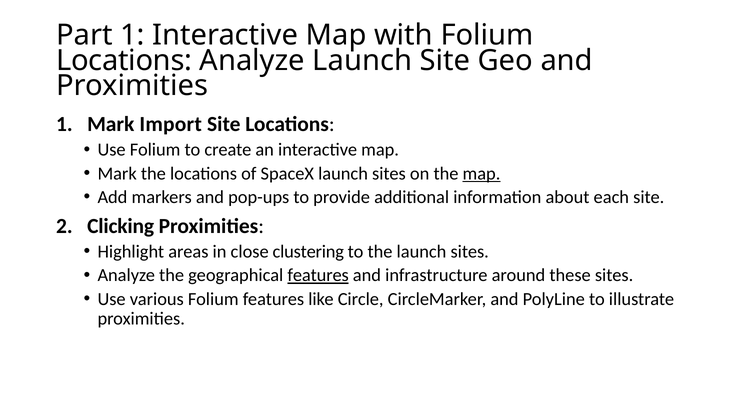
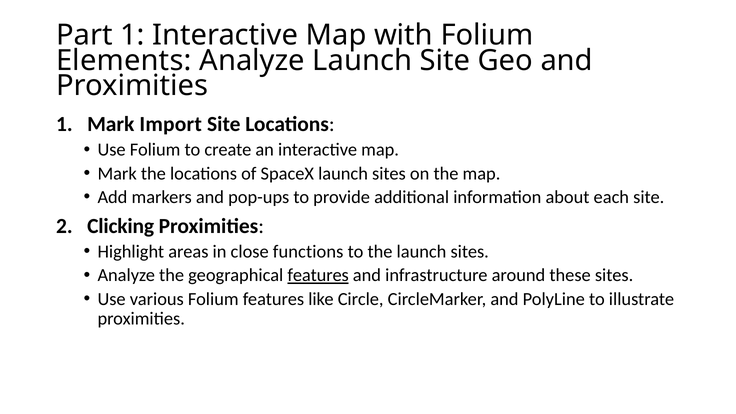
Locations: Locations -> Elements (124, 60)
map underline: present -> none (482, 173)
clustering: clustering -> functions (308, 252)
